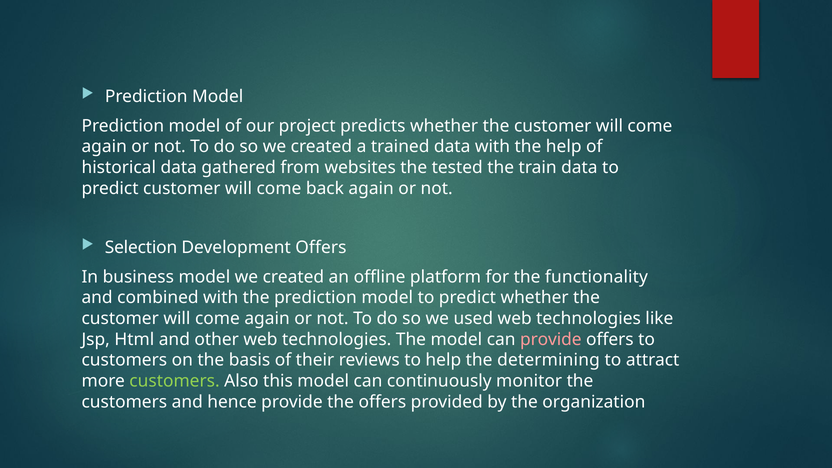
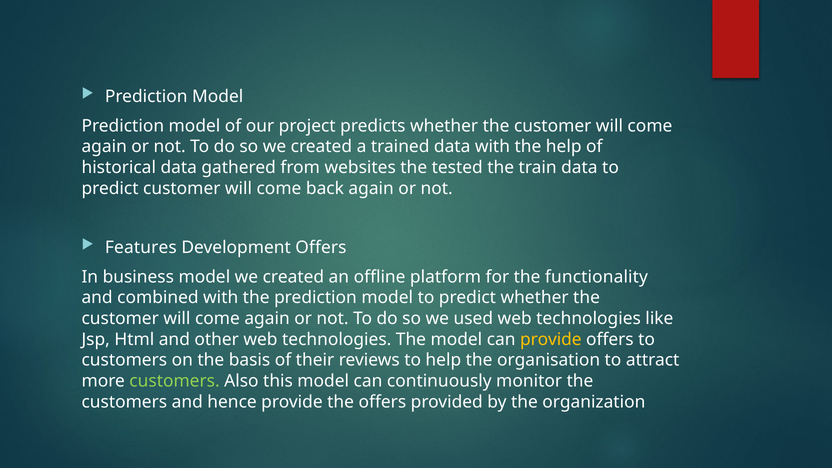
Selection: Selection -> Features (141, 247)
provide colour: pink -> yellow (551, 339)
determining: determining -> organisation (549, 360)
